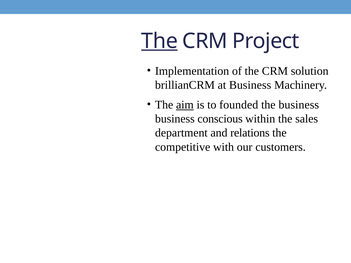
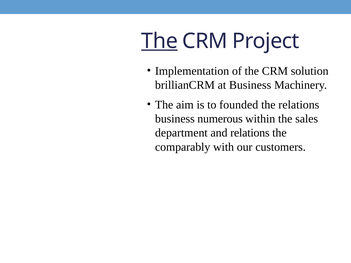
aim underline: present -> none (185, 105)
the business: business -> relations (299, 105)
conscious: conscious -> numerous (220, 119)
competitive: competitive -> comparably (183, 147)
